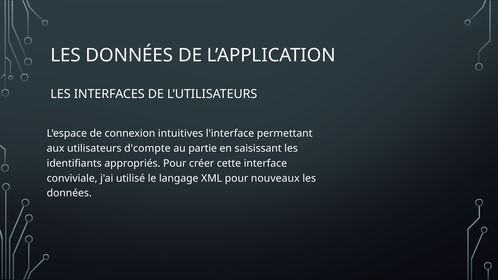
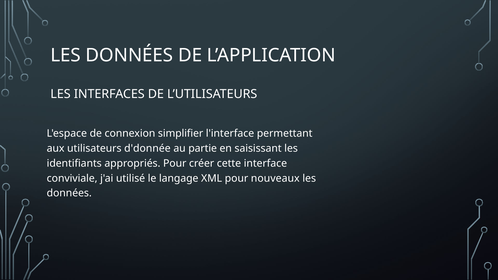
intuitives: intuitives -> simplifier (181, 133)
d'compte: d'compte -> d'donnée (147, 148)
